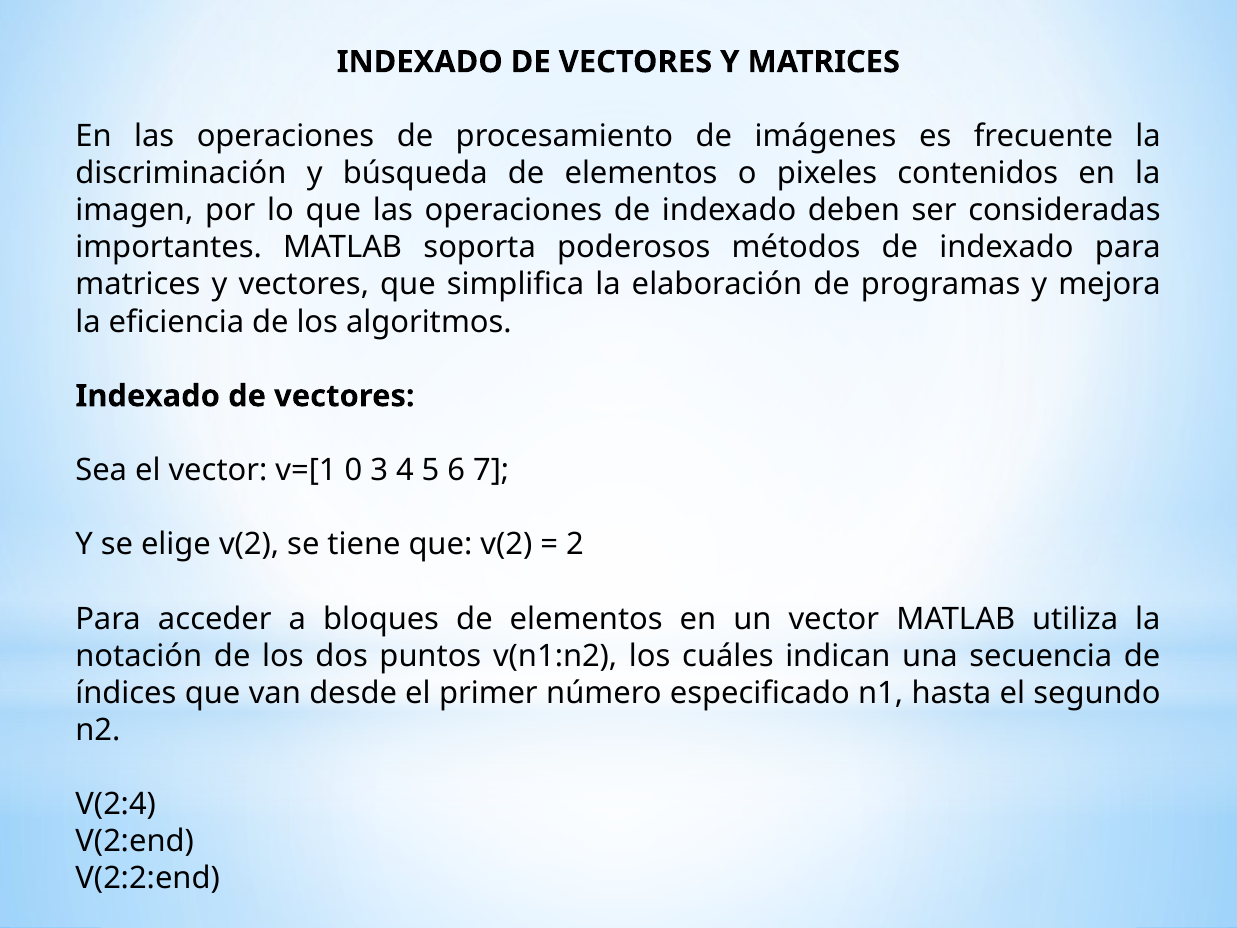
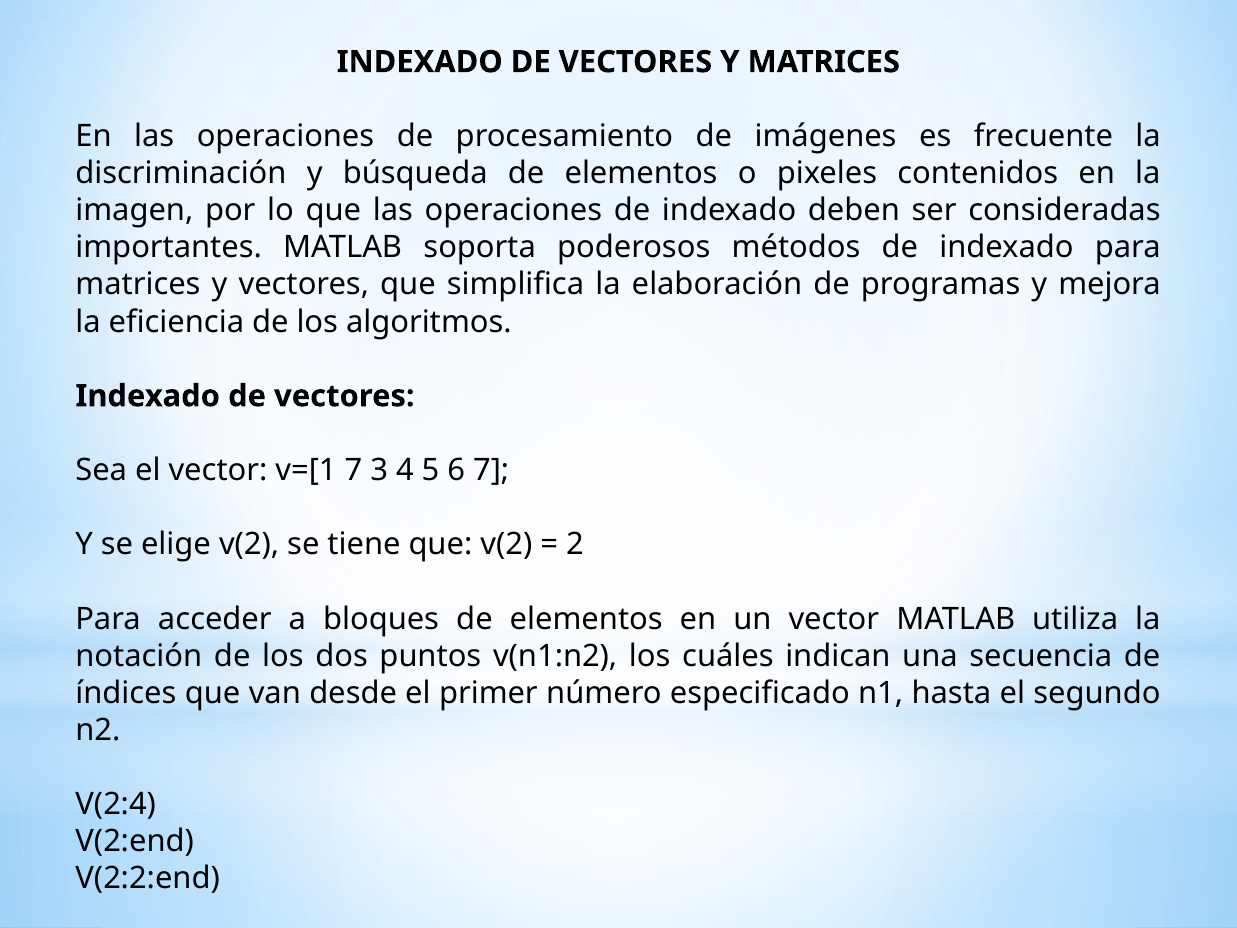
v=[1 0: 0 -> 7 (354, 470)
